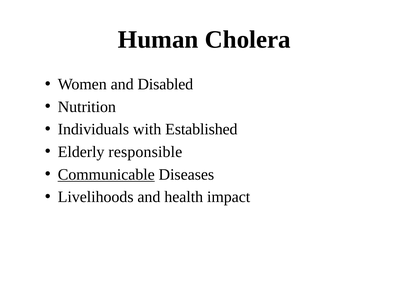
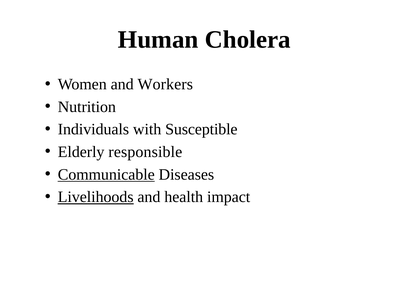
Disabled: Disabled -> Workers (165, 84)
Established: Established -> Susceptible (201, 129)
Livelihoods underline: none -> present (96, 197)
